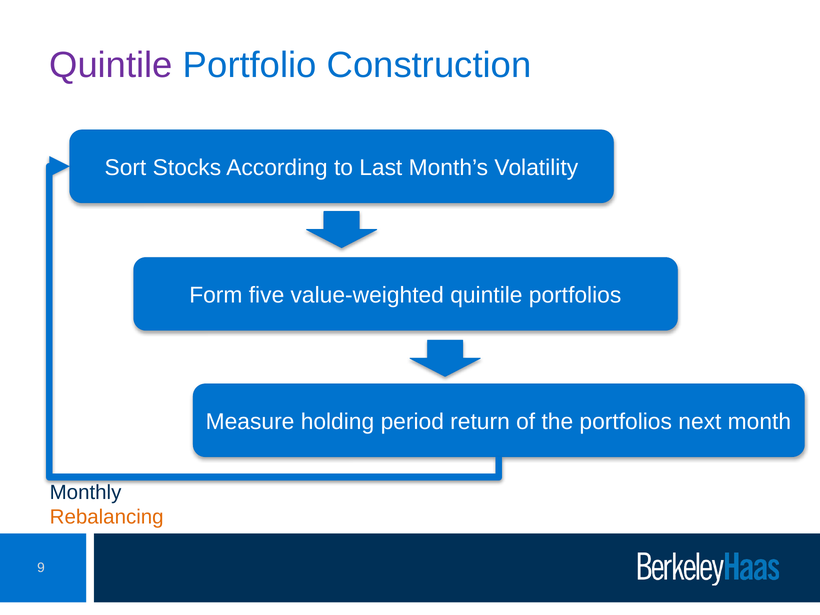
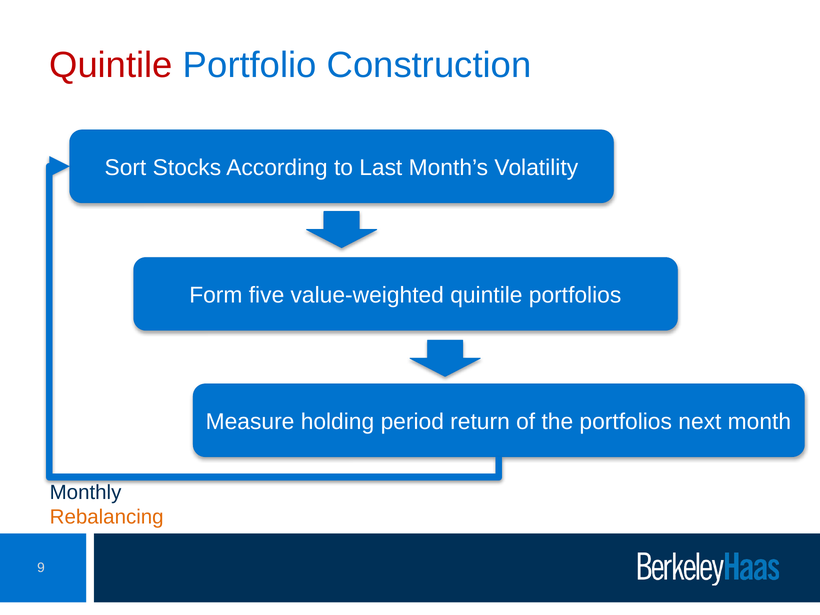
Quintile colour: purple -> red (111, 65)
